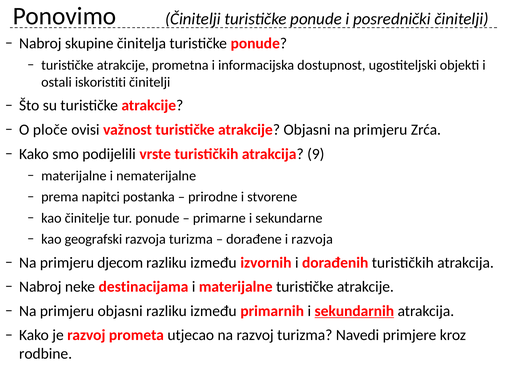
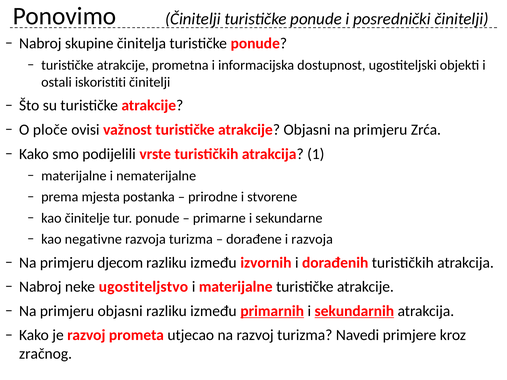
9: 9 -> 1 (316, 154)
napitci: napitci -> mjesta (101, 197)
geografski: geografski -> negativne (93, 239)
destinacijama: destinacijama -> ugostiteljstvo (143, 287)
primarnih underline: none -> present (272, 311)
rodbine: rodbine -> zračnog (46, 354)
